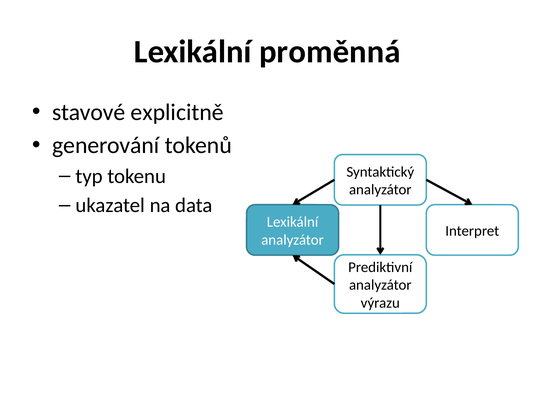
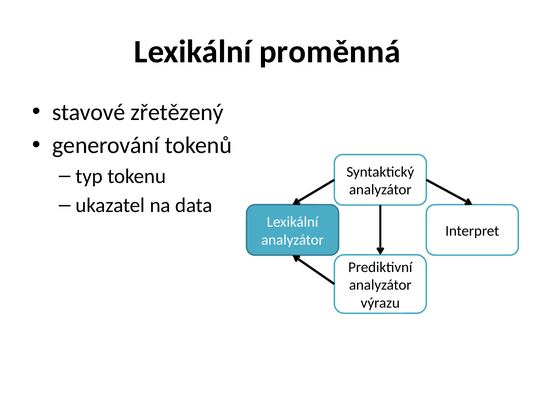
explicitně: explicitně -> zřetězený (177, 112)
